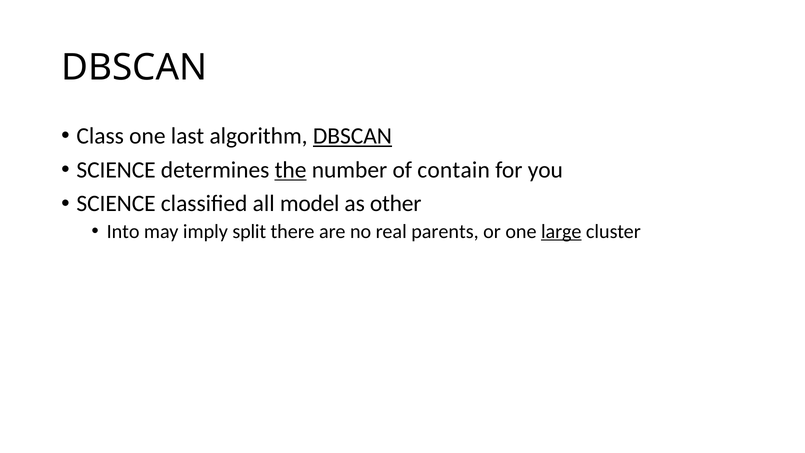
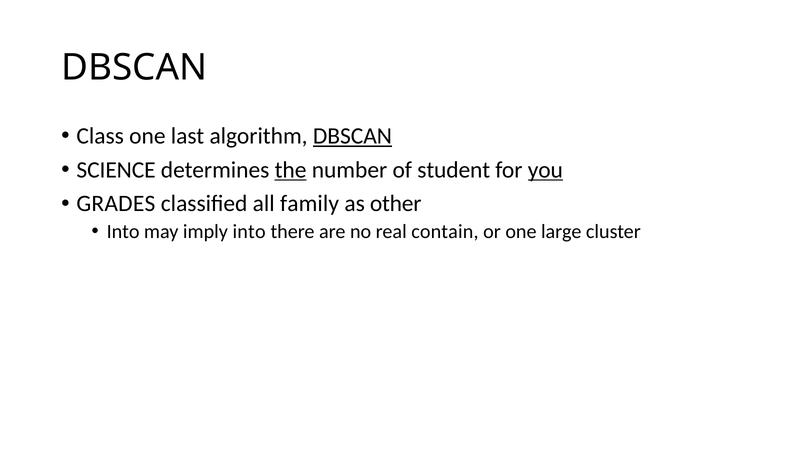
contain: contain -> student (454, 170)
you underline: none -> present (545, 170)
SCIENCE: SCIENCE -> GRADES (116, 204)
model: model -> family (310, 204)
imply split: split -> into (249, 231)
parents: parents -> contain (445, 231)
large underline: present -> none (561, 231)
